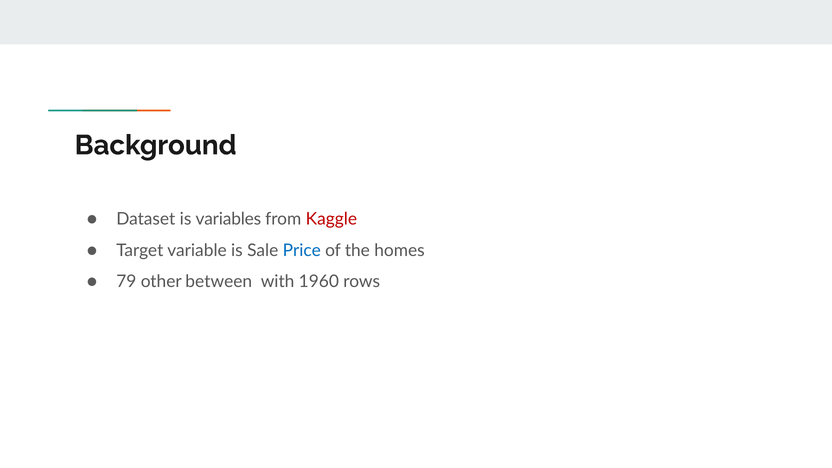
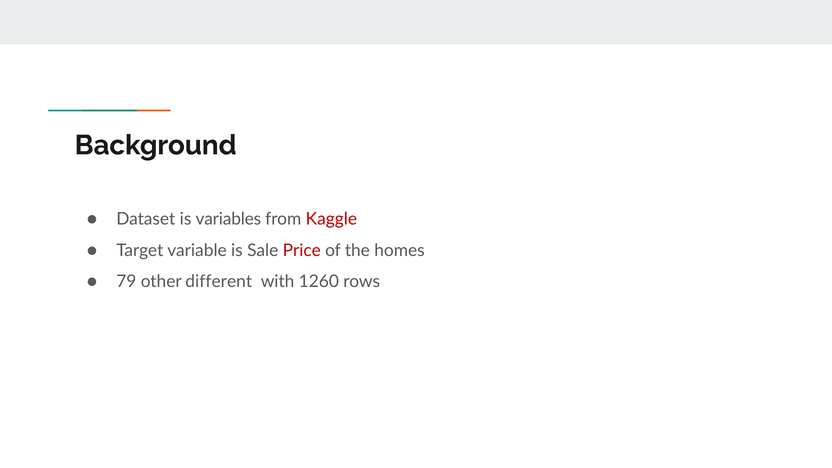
Price colour: blue -> red (302, 250)
between: between -> different (219, 282)
1960: 1960 -> 1260 (319, 282)
